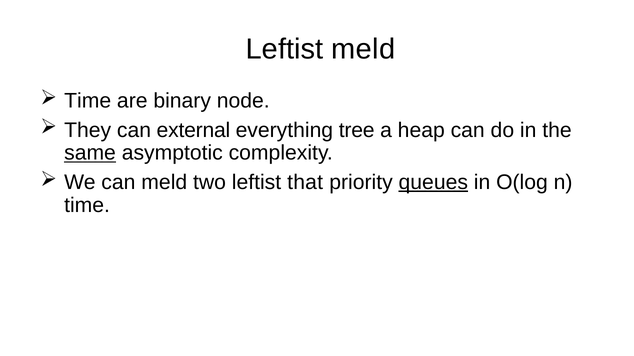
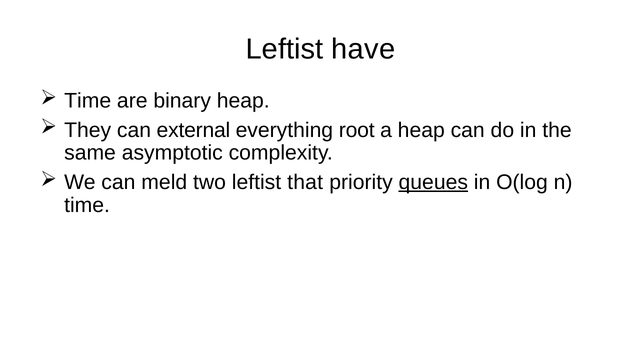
Leftist meld: meld -> have (363, 49)
binary node: node -> heap (243, 101)
tree: tree -> root (357, 130)
same underline: present -> none (90, 153)
